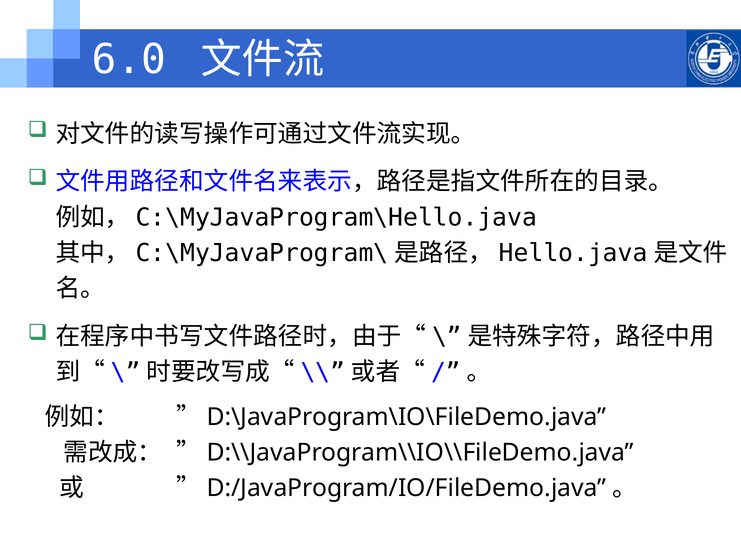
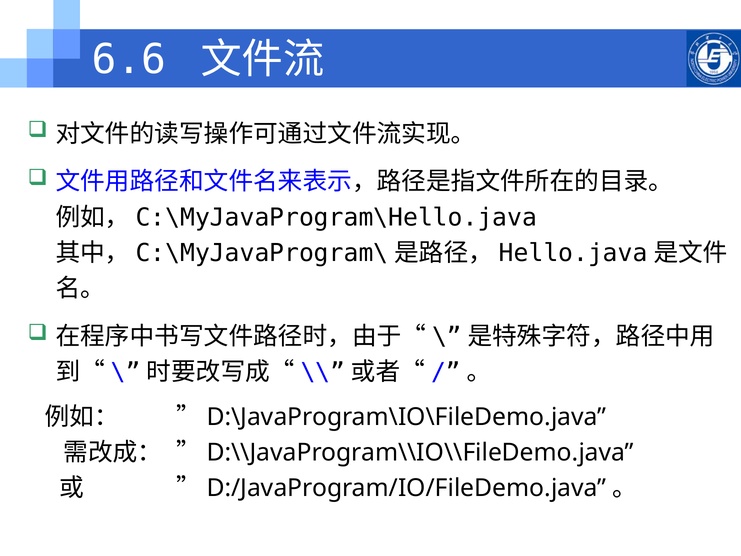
6.0: 6.0 -> 6.6 (129, 60)
